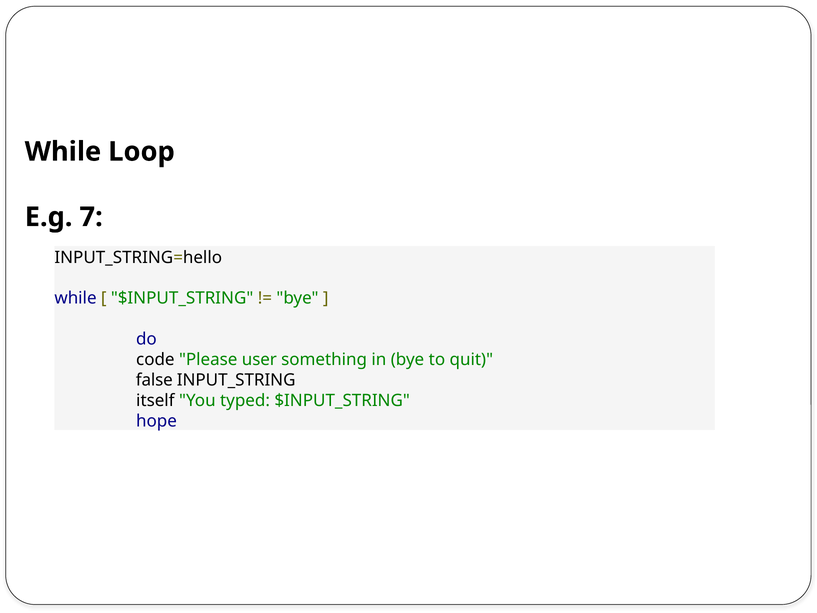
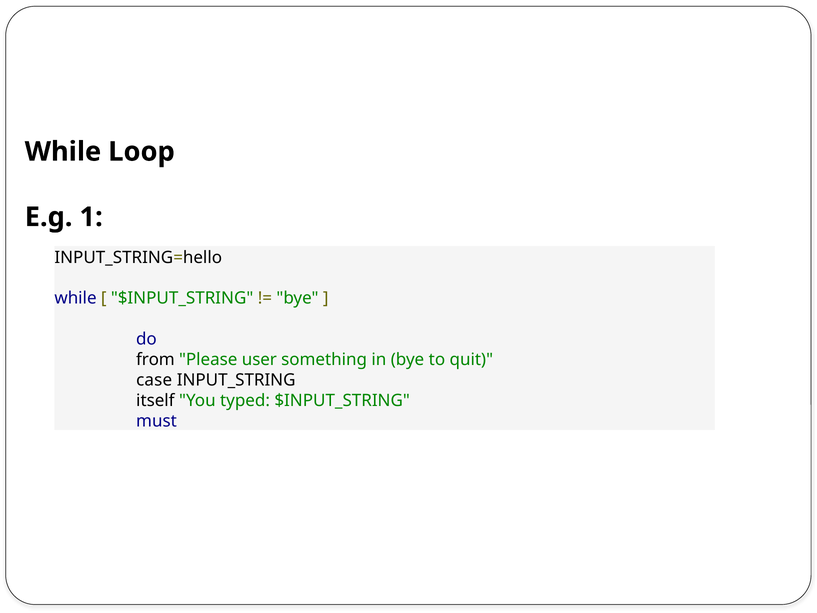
7: 7 -> 1 (91, 217)
code: code -> from (155, 359)
false: false -> case (154, 380)
hope: hope -> must (156, 421)
